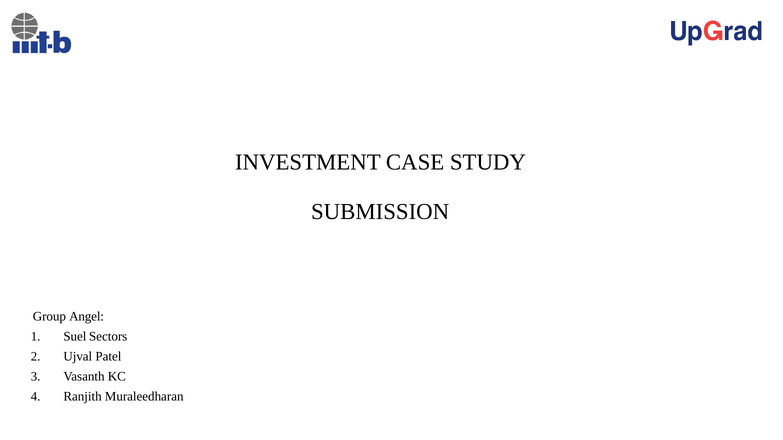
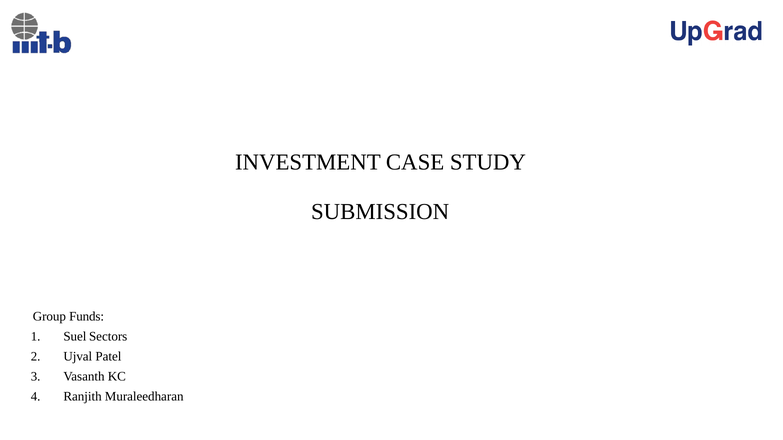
Angel: Angel -> Funds (87, 317)
